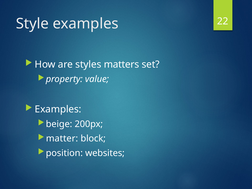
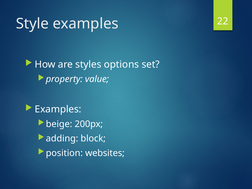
matters: matters -> options (121, 64)
matter: matter -> adding (62, 139)
